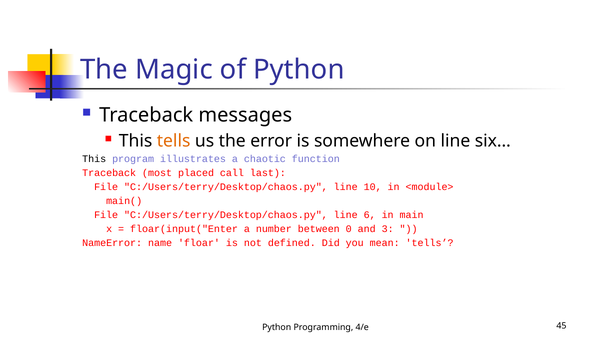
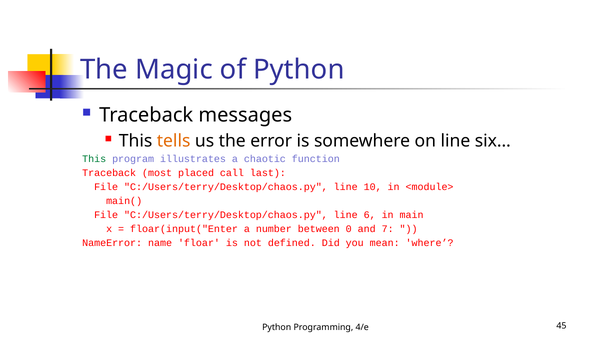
This colour: black -> green (94, 159)
3: 3 -> 7 (388, 229)
mean tells: tells -> where (430, 243)
